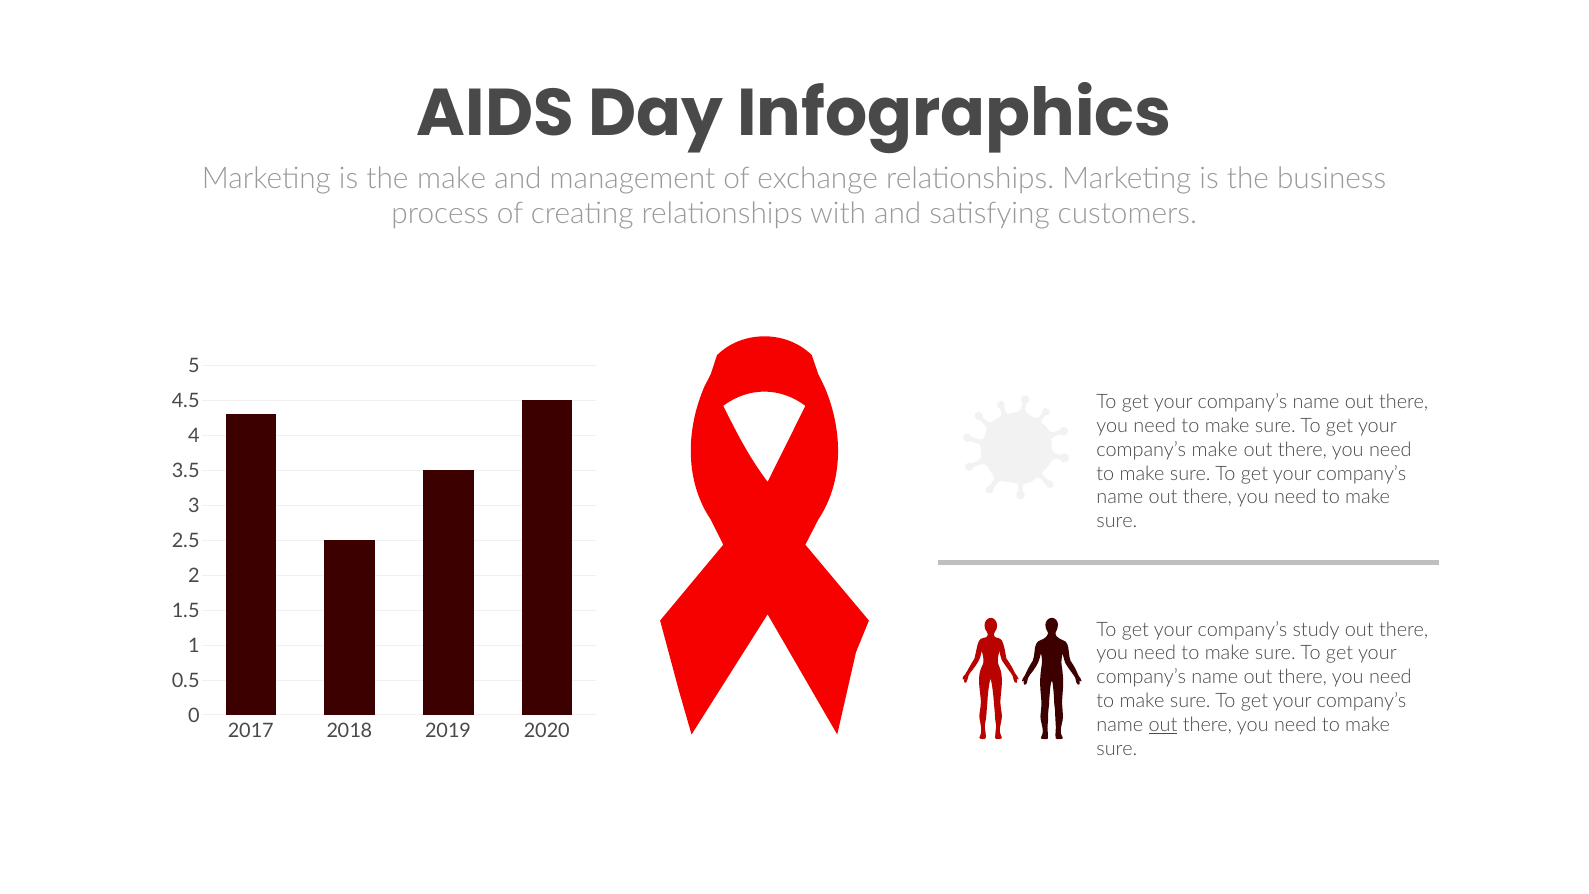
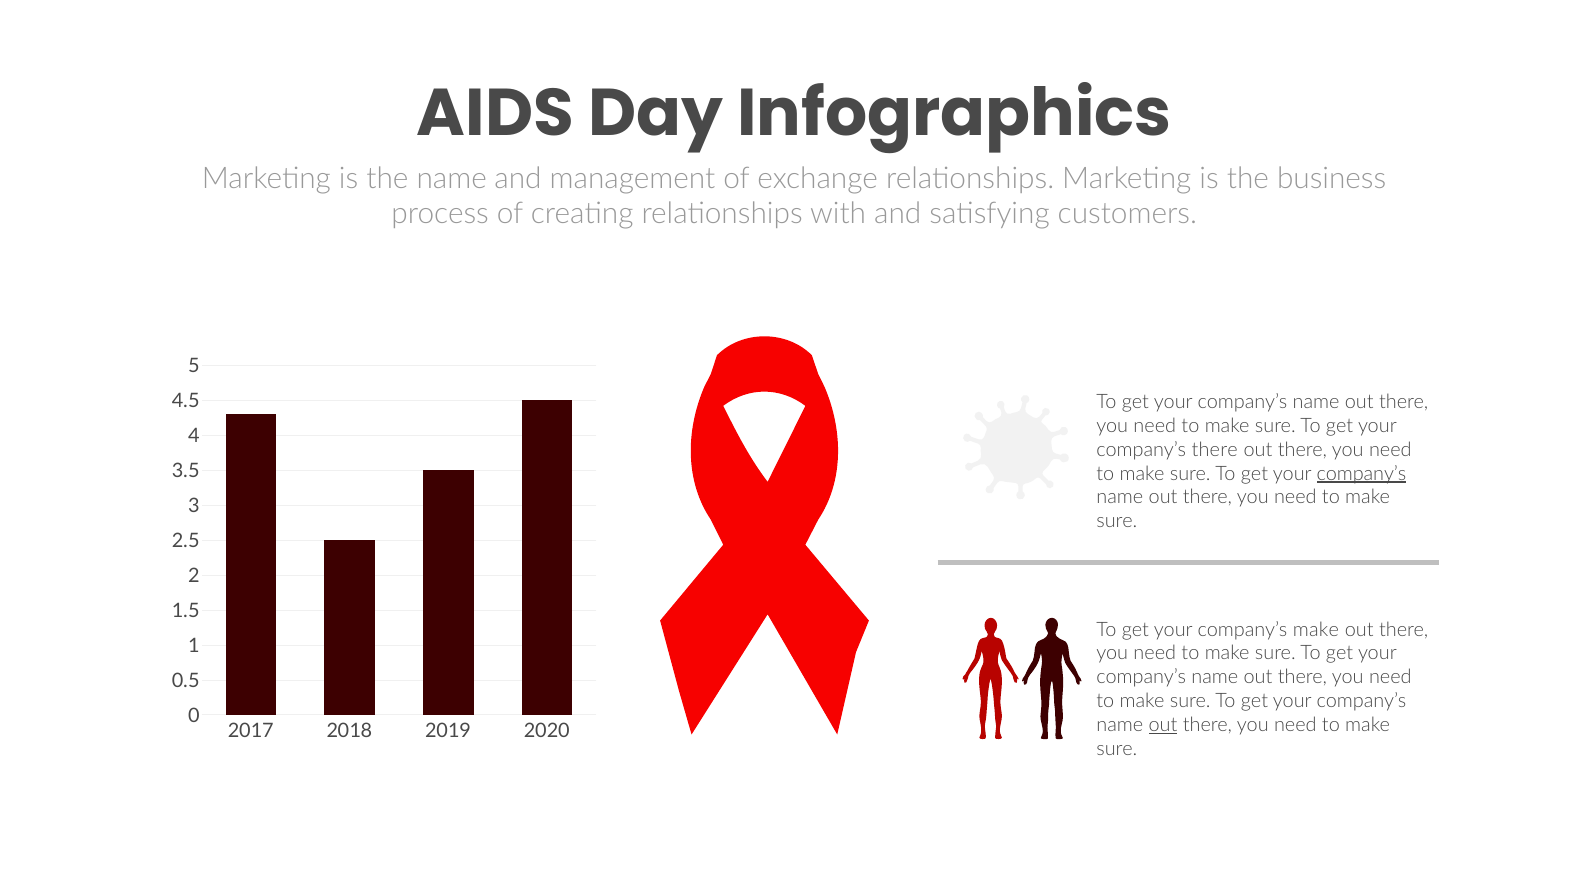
the make: make -> name (452, 178)
company’s make: make -> there (1215, 450)
company’s underline: none -> present (1362, 474)
company’s study: study -> make (1316, 630)
